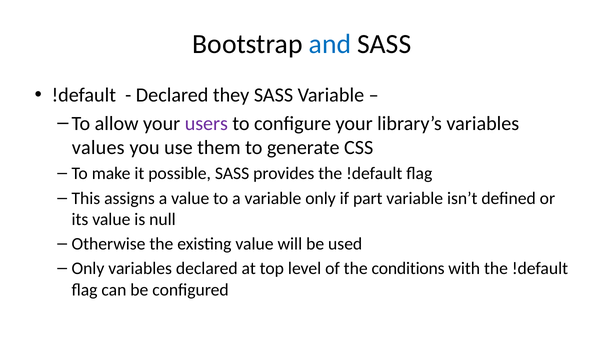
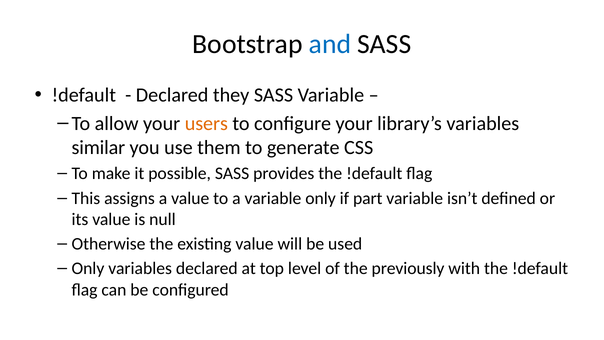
users colour: purple -> orange (206, 123)
values: values -> similar (98, 147)
conditions: conditions -> previously (408, 268)
